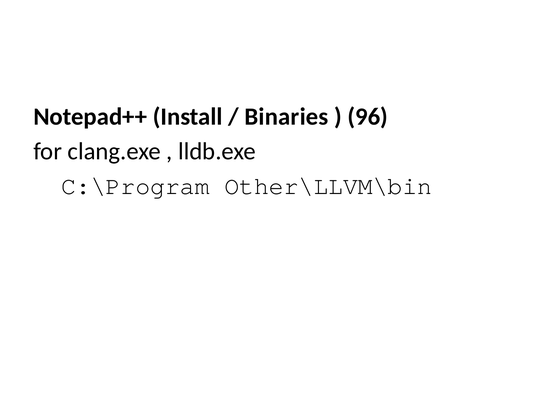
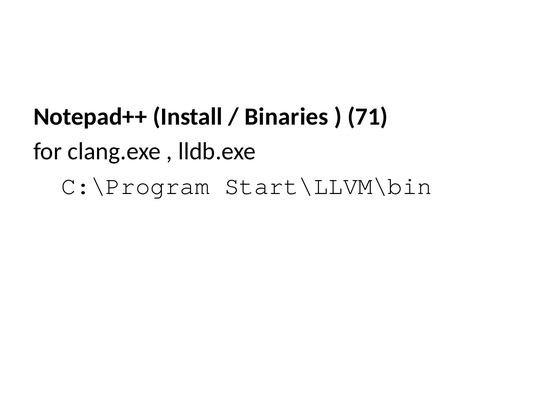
96: 96 -> 71 (368, 117)
Other\LLVM\bin: Other\LLVM\bin -> Start\LLVM\bin (328, 186)
